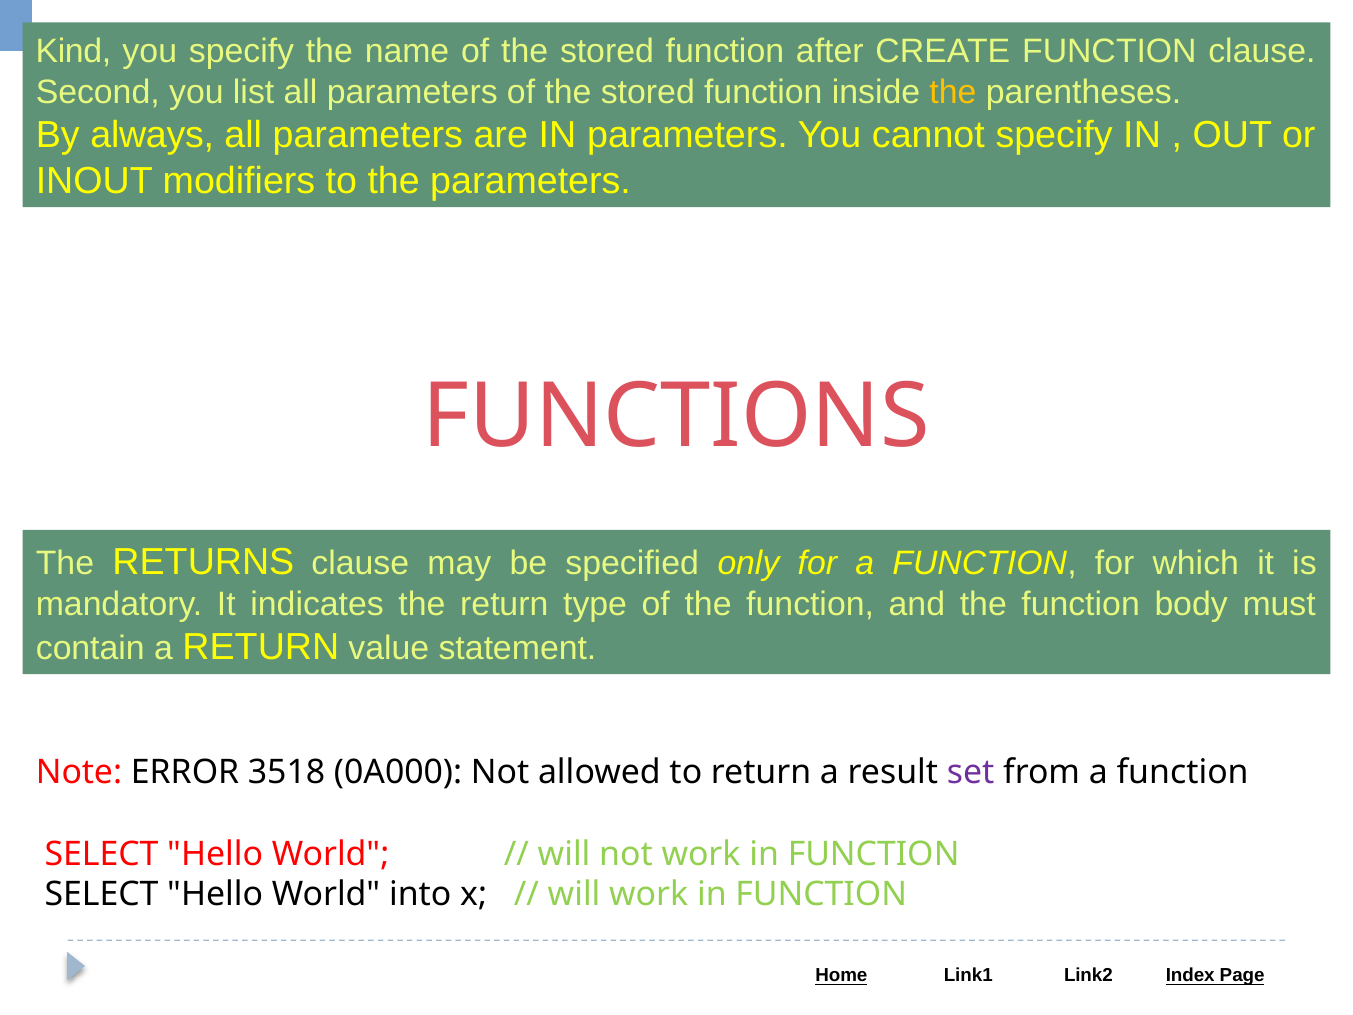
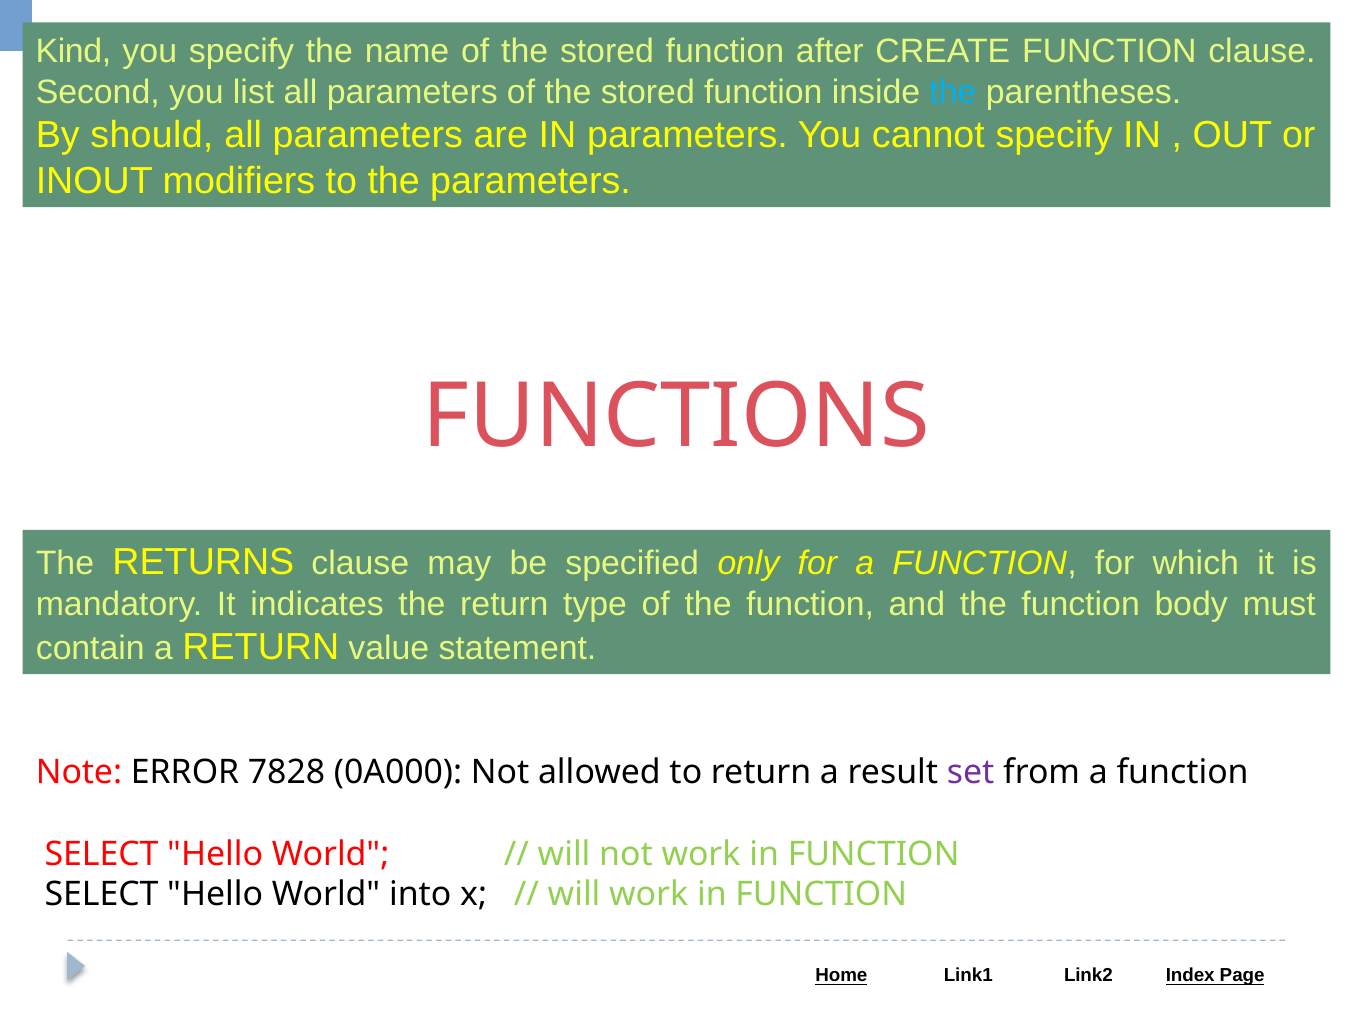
the colour: yellow -> light blue (953, 92)
always: always -> should (152, 136)
3518: 3518 -> 7828 (287, 773)
